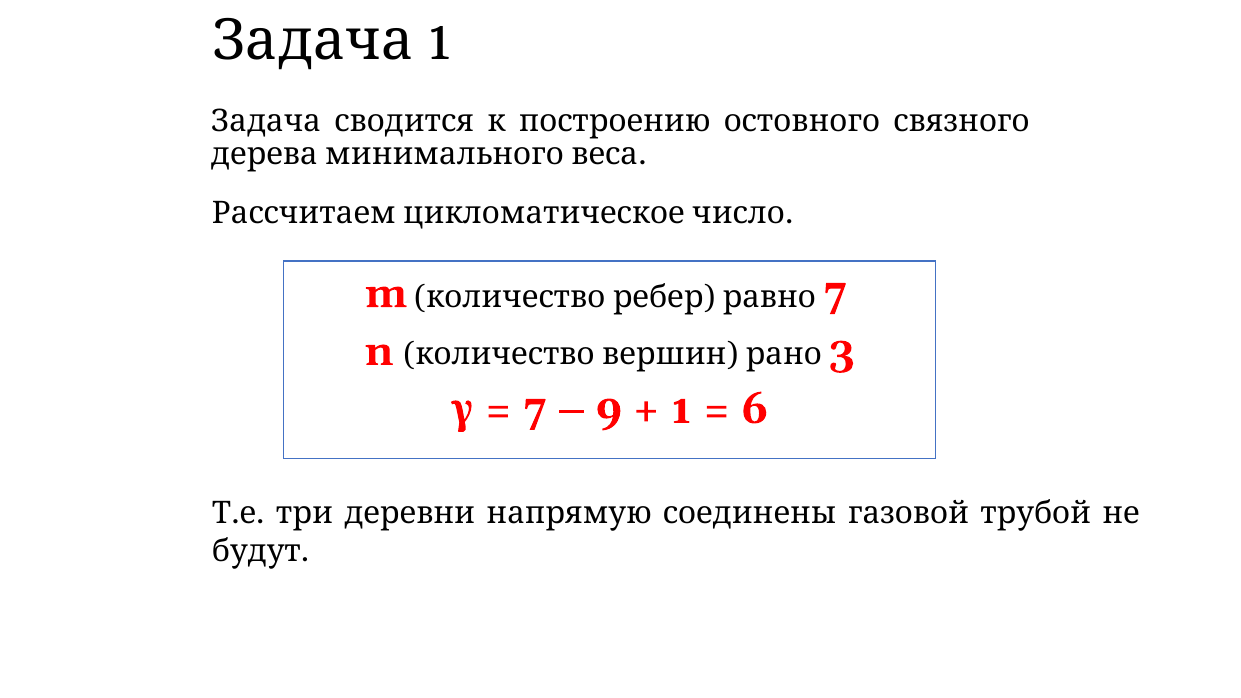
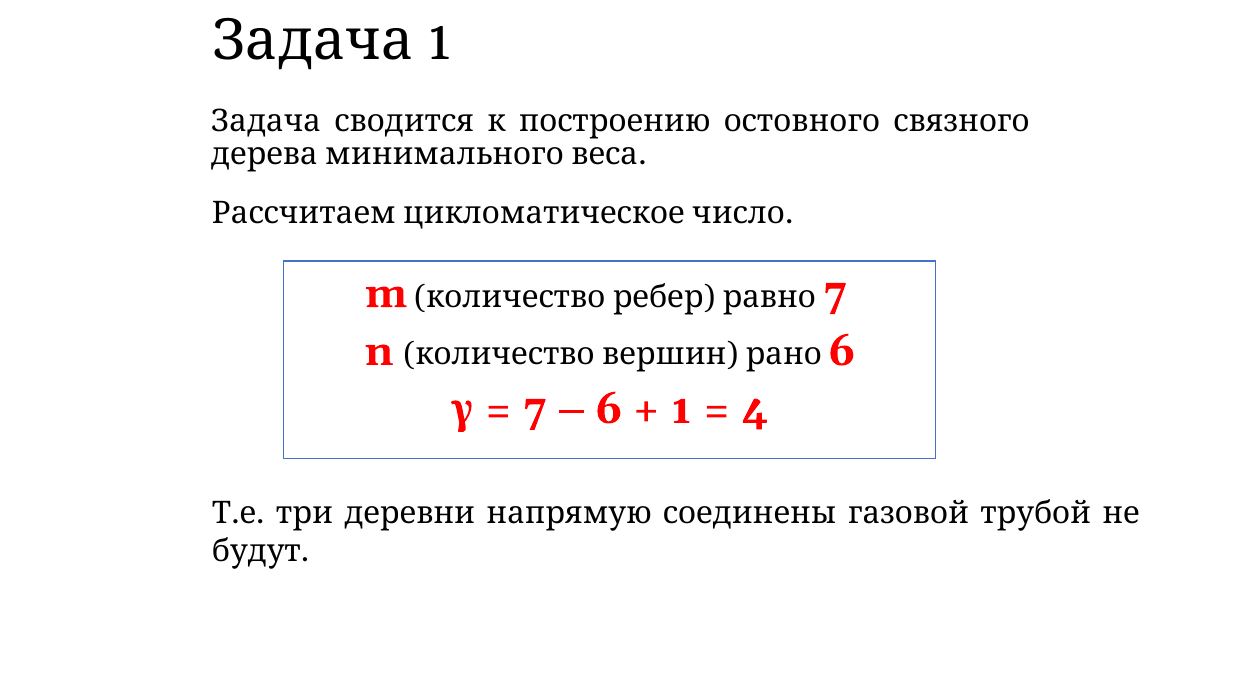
рано 3: 3 -> 6 (842, 351)
9: 9 -> 6 (609, 409)
6: 6 -> 4 (755, 409)
